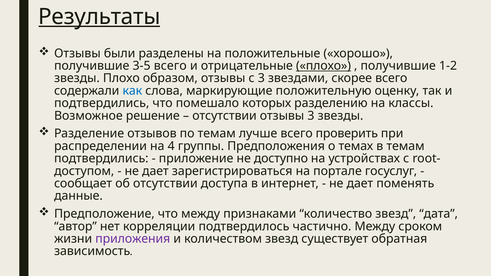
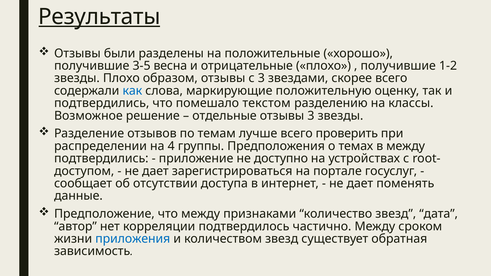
3-5 всего: всего -> весна (170, 66)
плохо underline: present -> none (323, 66)
которых: которых -> текстом (267, 103)
отсутствии: отсутствии -> отдельные (224, 116)
в темам: темам -> между (406, 146)
приложения colour: purple -> blue (133, 239)
